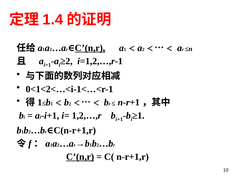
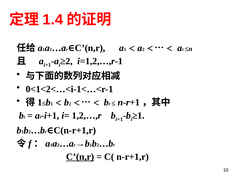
C’(n,r underline: present -> none (90, 48)
